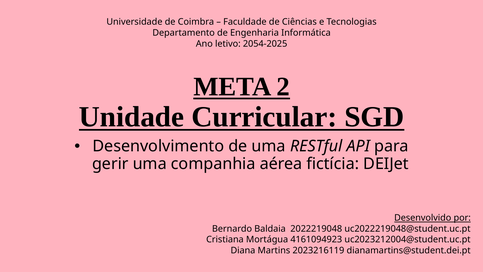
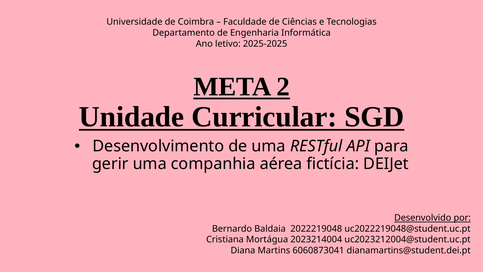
2054-2025: 2054-2025 -> 2025-2025 (265, 44)
4161094923: 4161094923 -> 2023214004 (316, 239)
2023216119: 2023216119 -> 6060873041 (318, 250)
